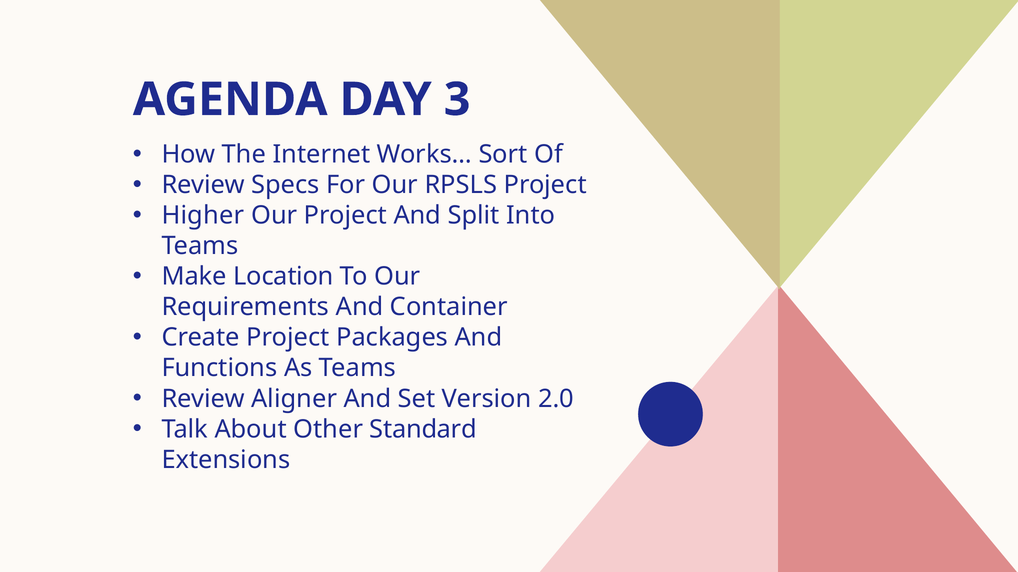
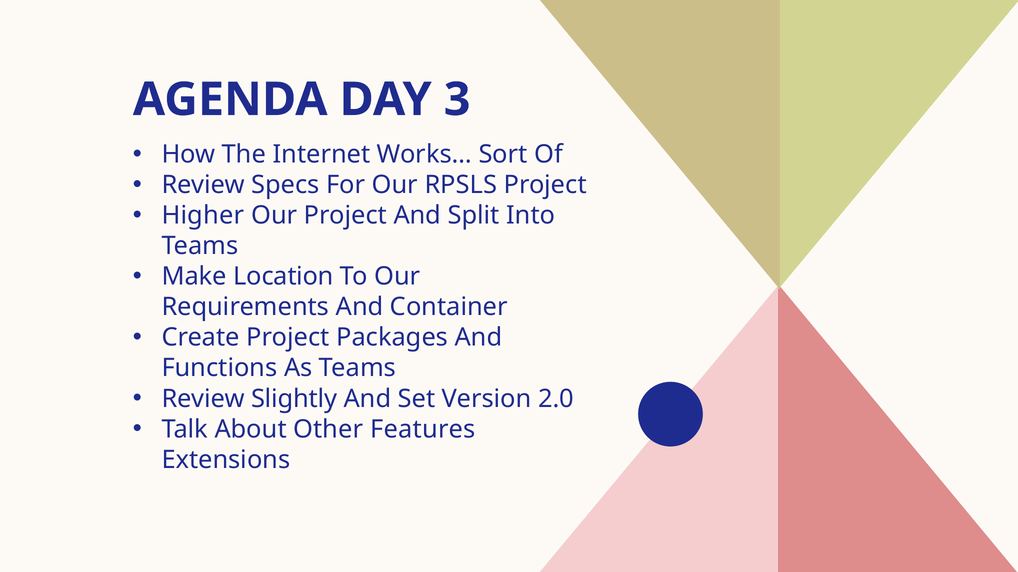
Aligner: Aligner -> Slightly (294, 399)
Standard: Standard -> Features (423, 430)
